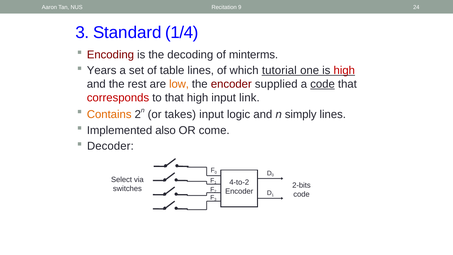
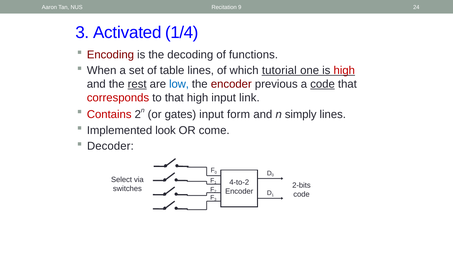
Standard: Standard -> Activated (127, 33)
minterms: minterms -> functions (253, 55)
Years: Years -> When (102, 70)
rest underline: none -> present (137, 84)
low colour: orange -> blue (179, 84)
supplied: supplied -> previous (276, 84)
Contains colour: orange -> red (109, 114)
takes: takes -> gates (180, 114)
logic: logic -> form (239, 114)
also: also -> look (166, 130)
